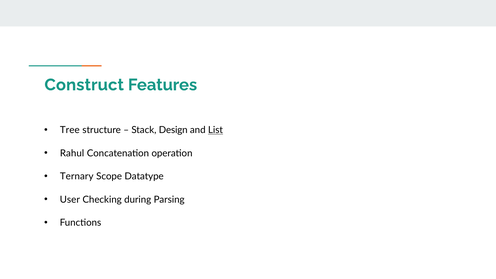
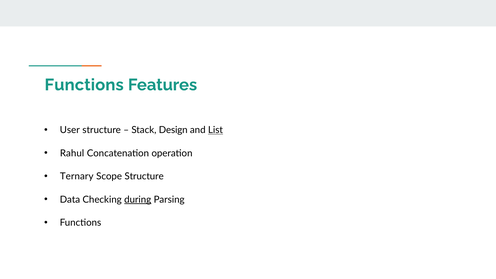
Construct: Construct -> Functions (84, 85)
Tree: Tree -> User (70, 130)
Scope Datatype: Datatype -> Structure (144, 176)
User: User -> Data (70, 200)
during underline: none -> present (138, 200)
